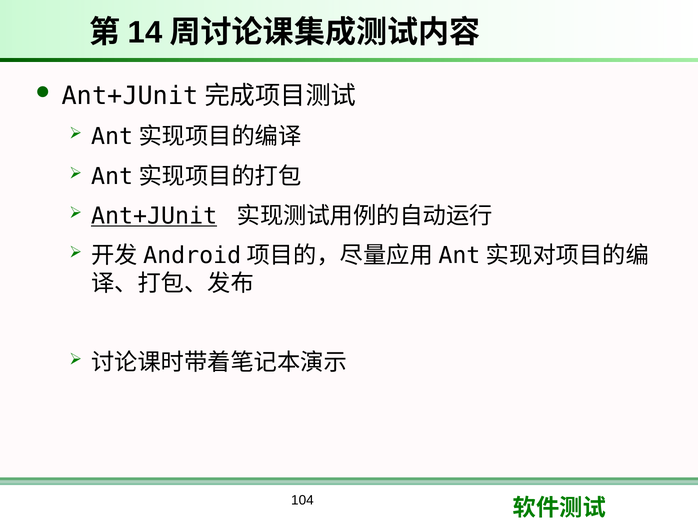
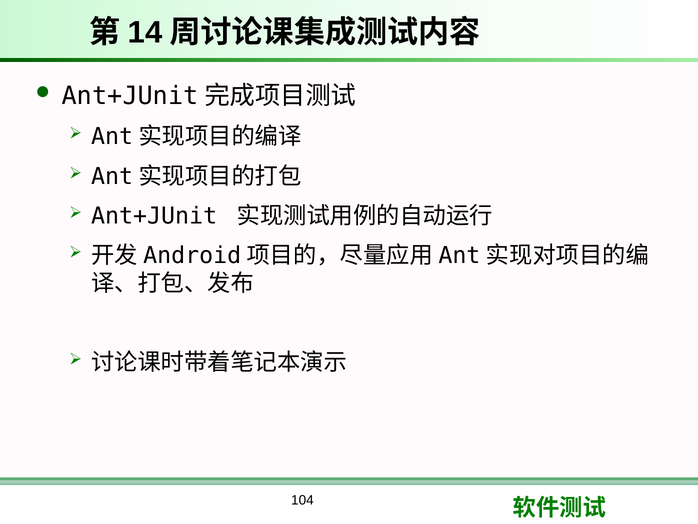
Ant+JUnit underline: present -> none (154, 216)
